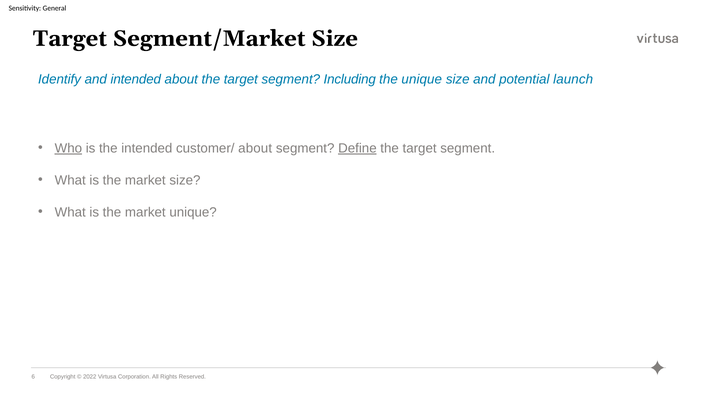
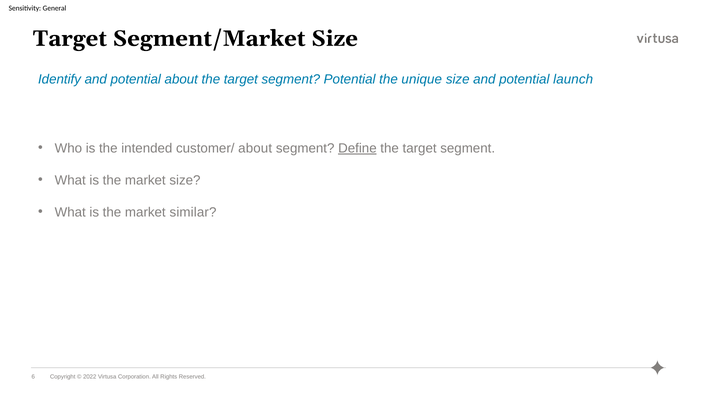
Identify and intended: intended -> potential (136, 79)
segment Including: Including -> Potential (350, 79)
Who underline: present -> none (68, 148)
market unique: unique -> similar (193, 212)
